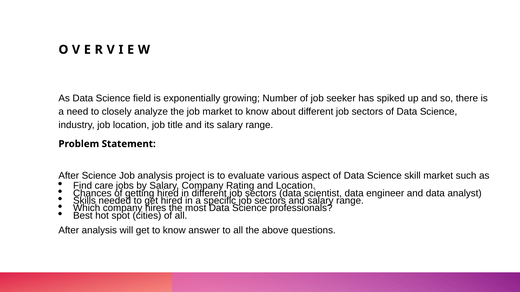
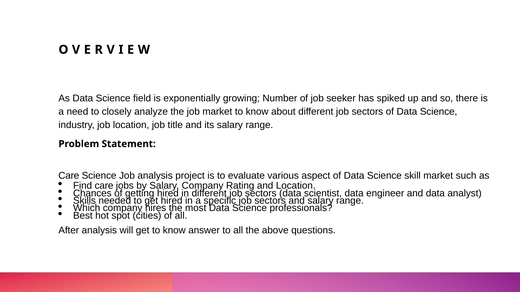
After: After -> Care (69, 176)
